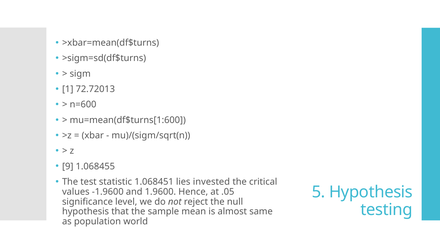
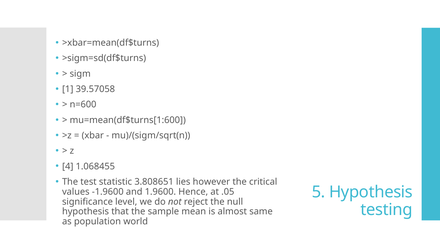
72.72013: 72.72013 -> 39.57058 (95, 89)
9: 9 -> 4 (68, 166)
1.068451: 1.068451 -> 3.808651 (154, 181)
invested: invested -> however (211, 181)
